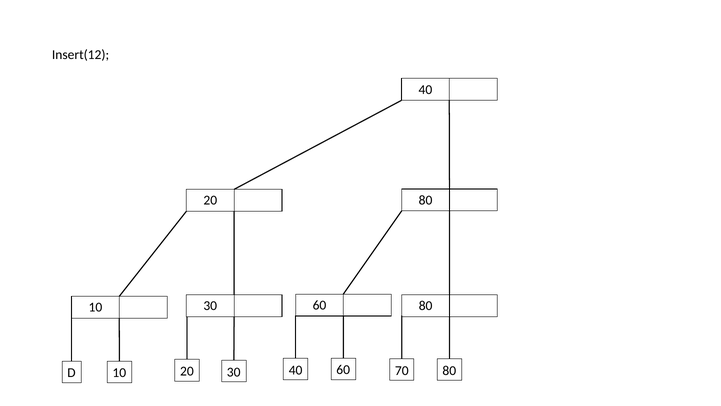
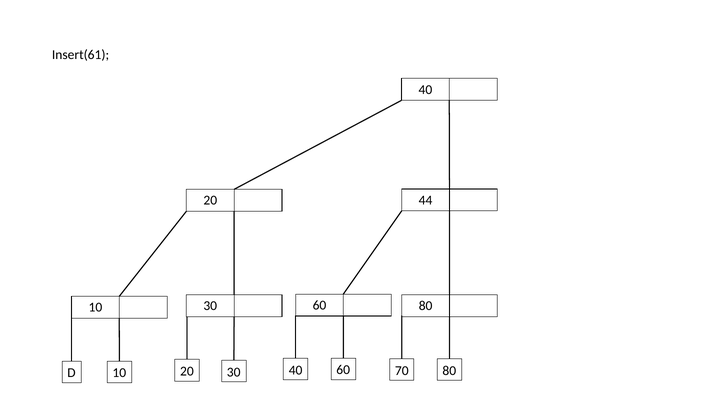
Insert(12: Insert(12 -> Insert(61 (81, 55)
20 80: 80 -> 44 (426, 200)
